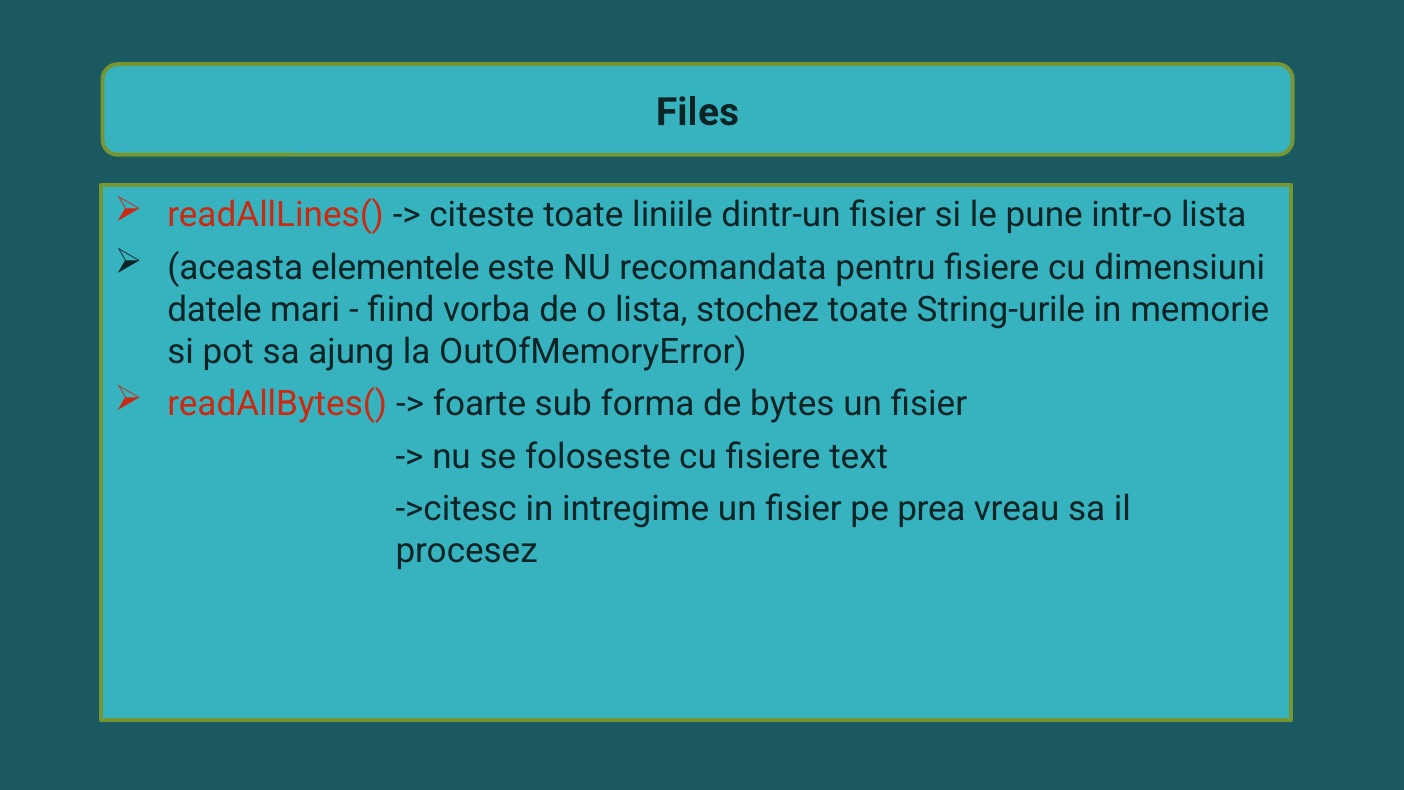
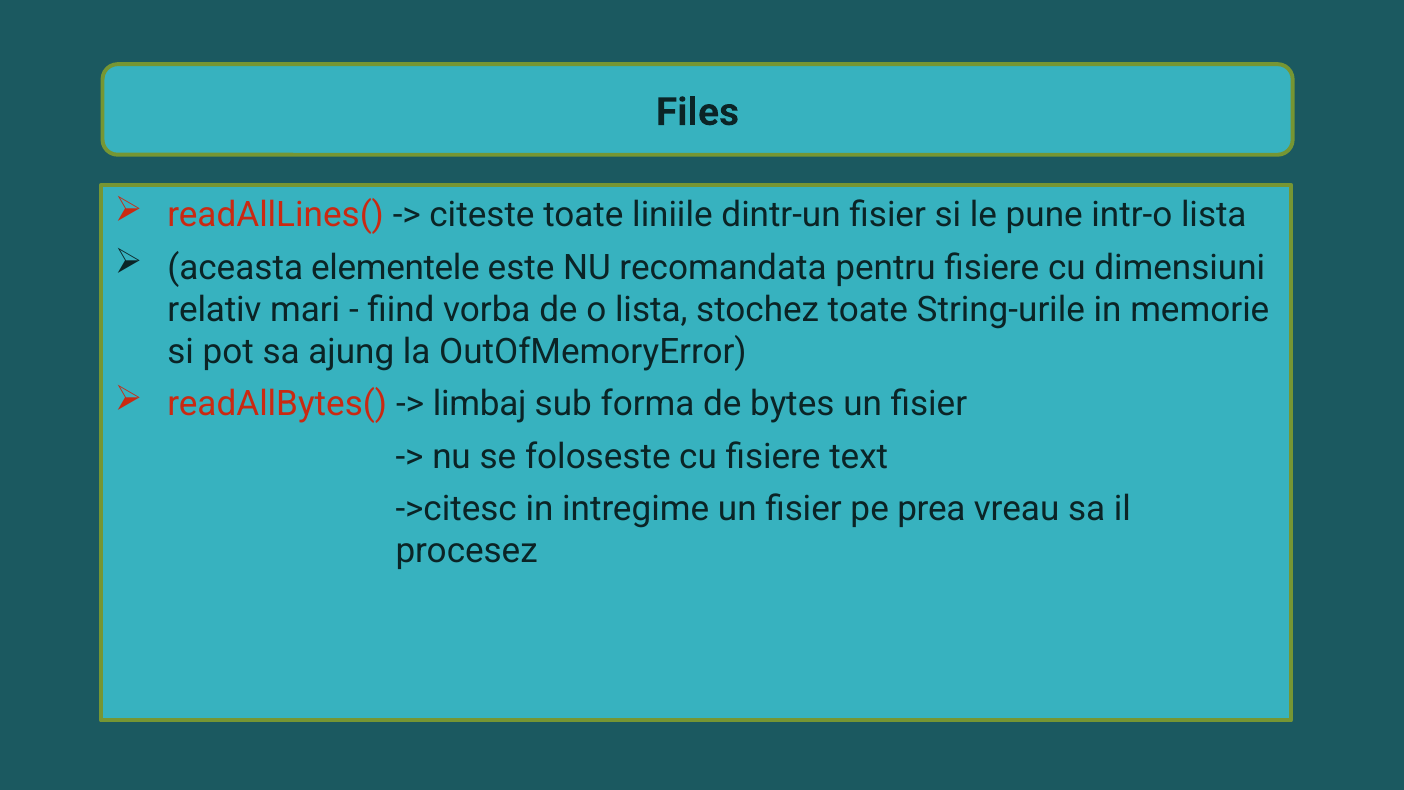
datele: datele -> relativ (214, 310)
foarte: foarte -> limbaj (480, 404)
